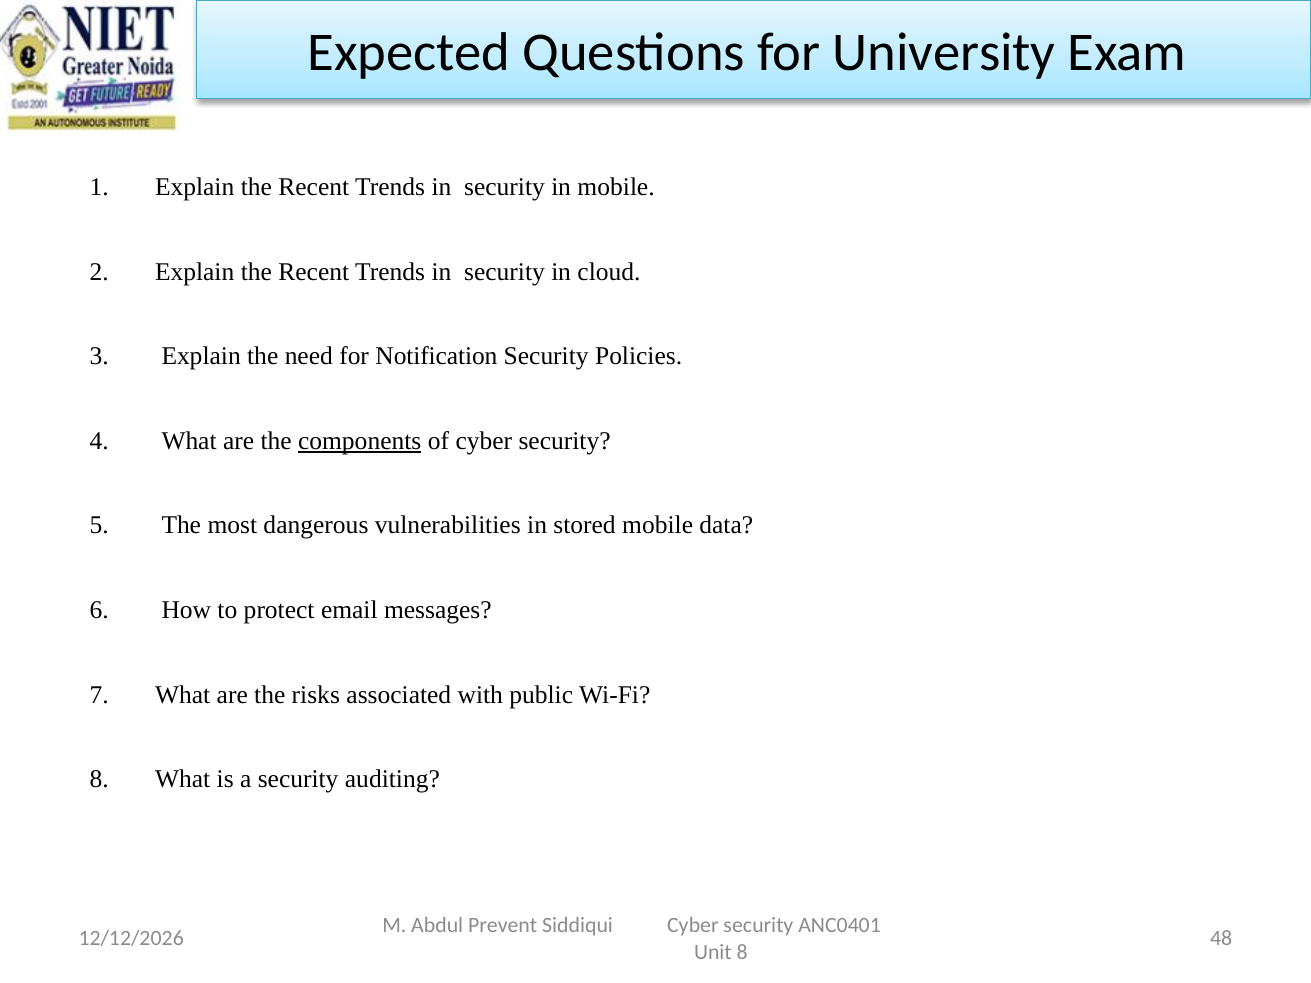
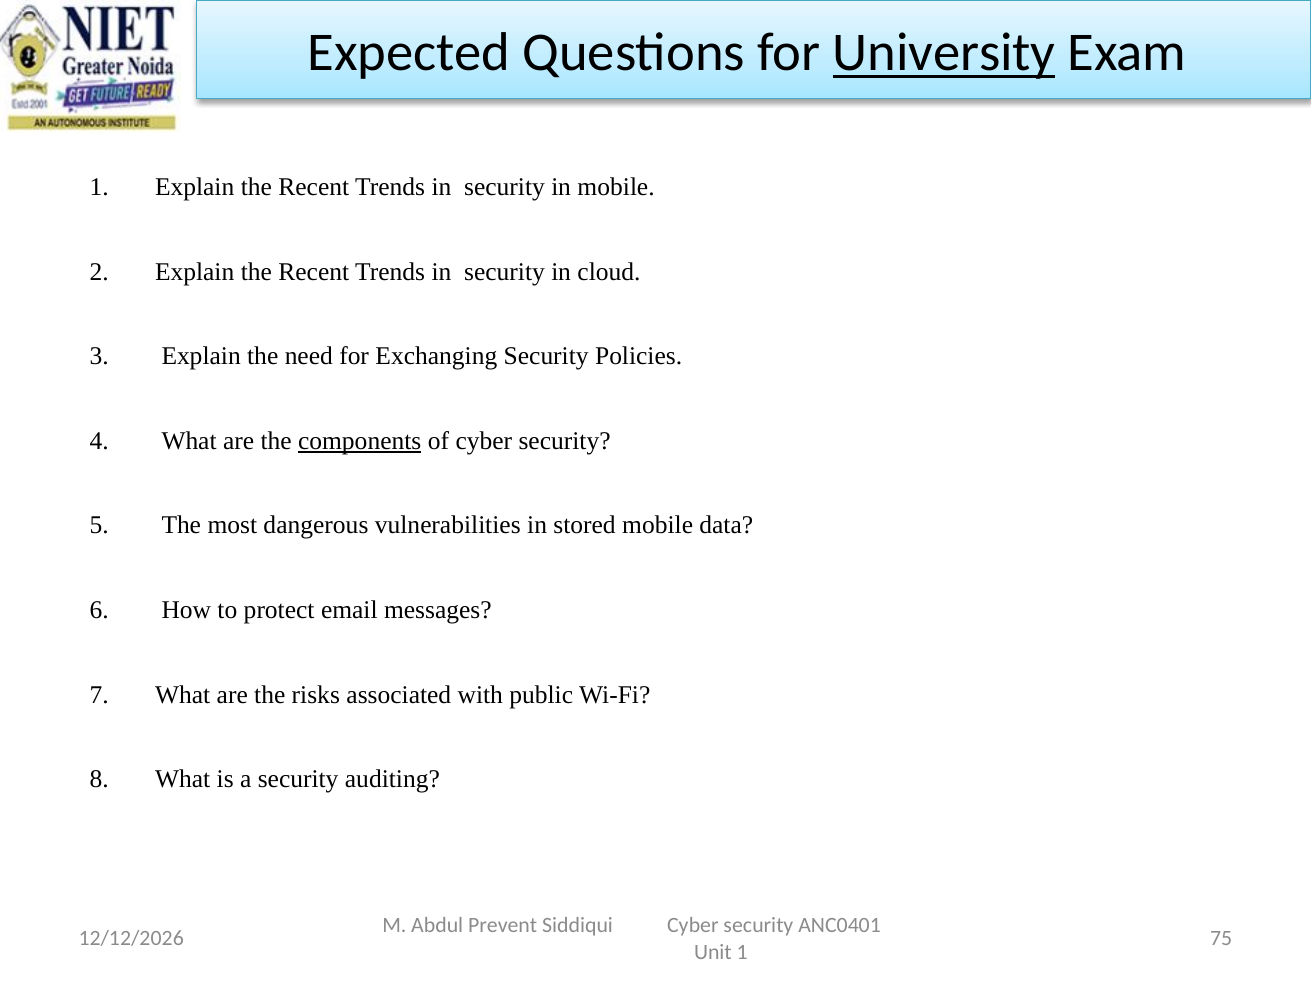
University underline: none -> present (944, 53)
Notification: Notification -> Exchanging (436, 357)
48: 48 -> 75 (1221, 939)
Unit 8: 8 -> 1 (742, 952)
